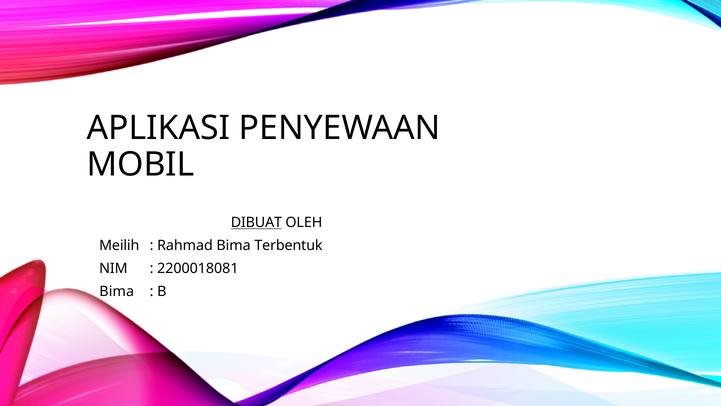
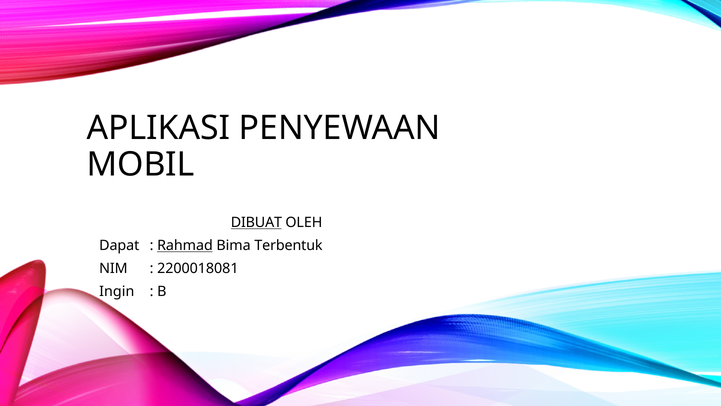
Meilih: Meilih -> Dapat (119, 245)
Rahmad underline: none -> present (185, 245)
Bima: Bima -> Ingin (117, 291)
